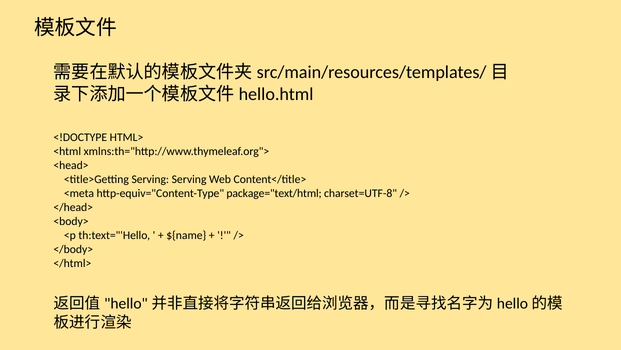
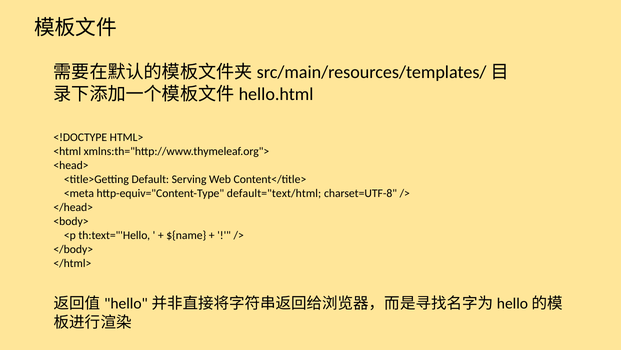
<title>Getting Serving: Serving -> Default (150, 179)
package="text/html: package="text/html -> default="text/html (274, 193)
